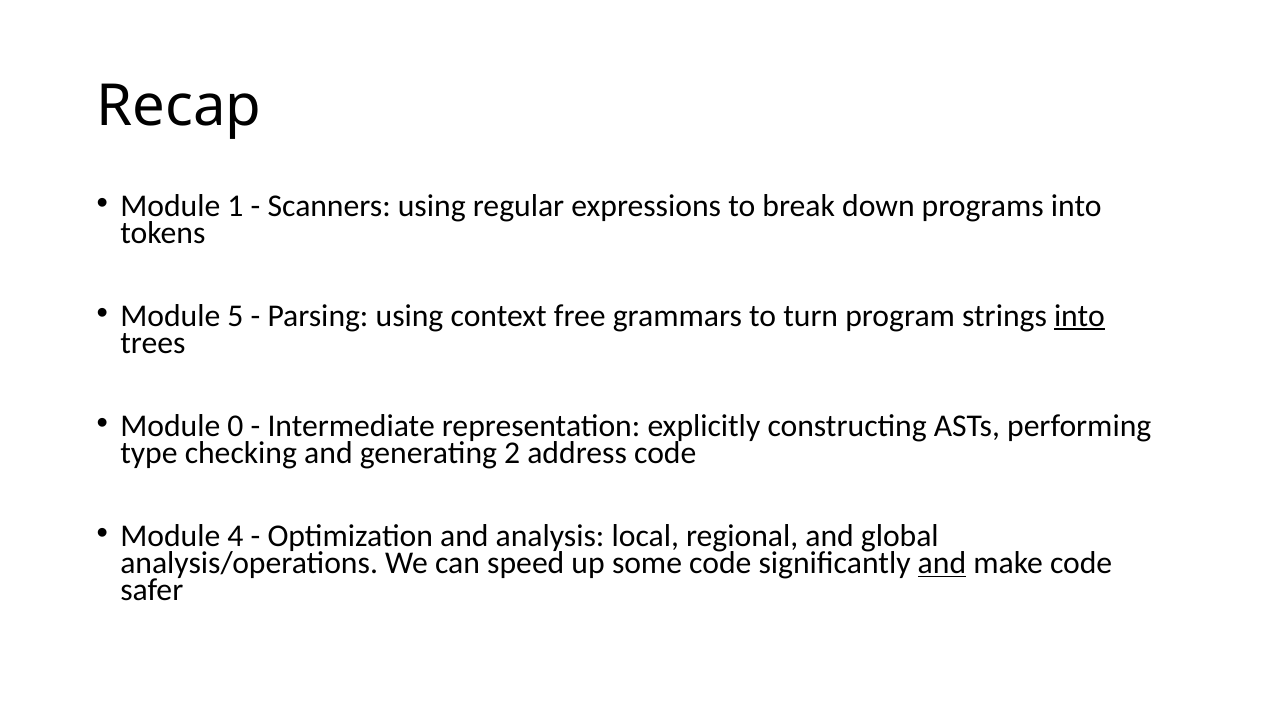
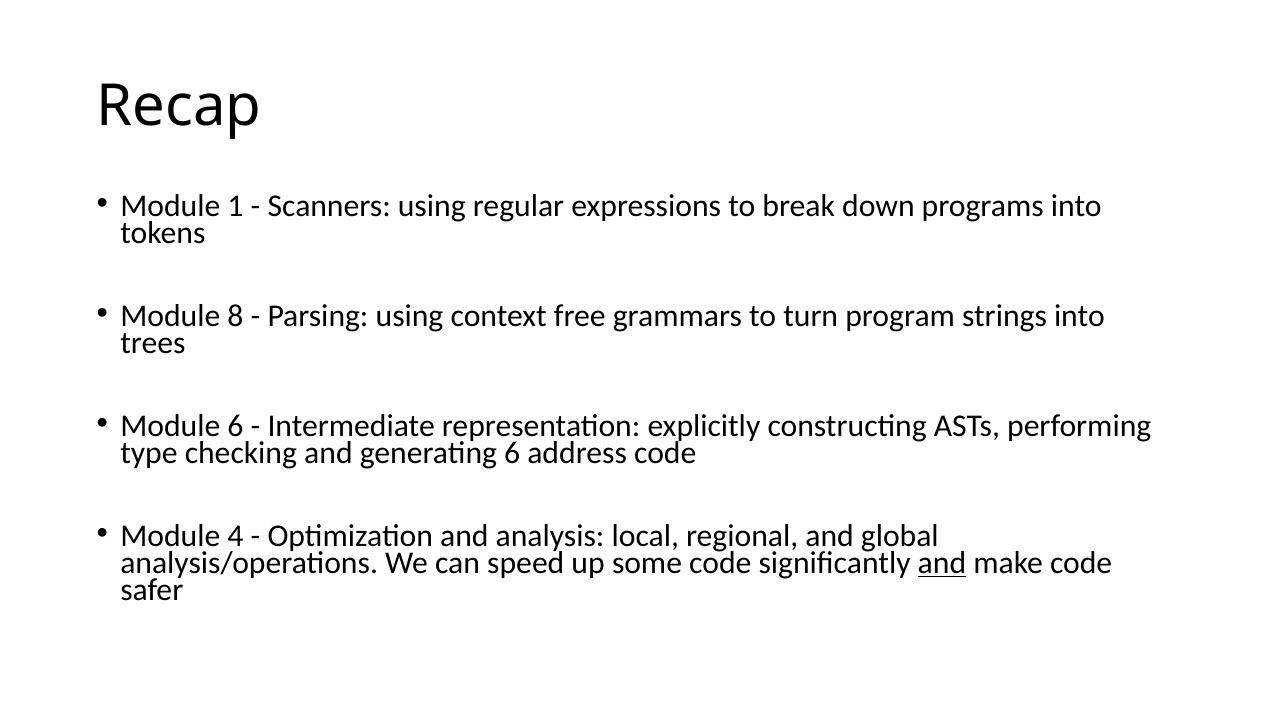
5: 5 -> 8 (236, 316)
into underline: present -> none (1079, 316)
Module 0: 0 -> 6 (236, 426)
generating 2: 2 -> 6 (512, 453)
